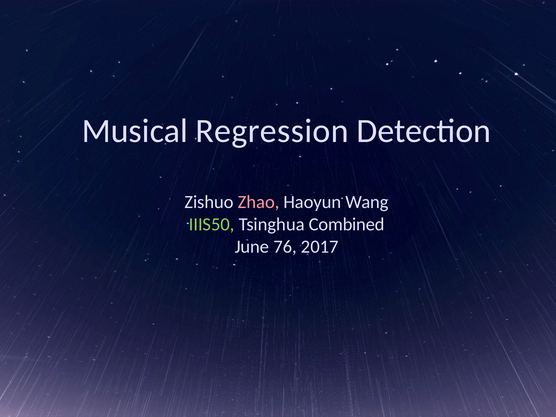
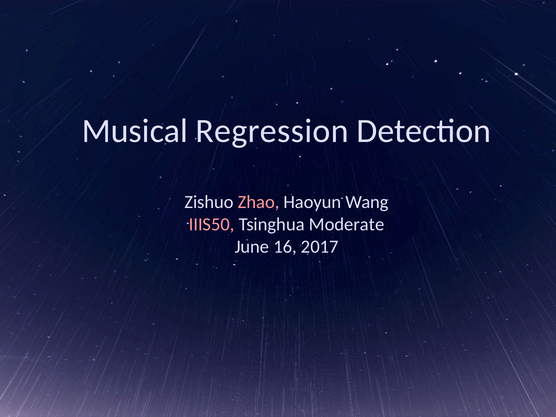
IIIS50 colour: light green -> pink (212, 224)
Combined: Combined -> Moderate (347, 224)
76: 76 -> 16 (285, 247)
